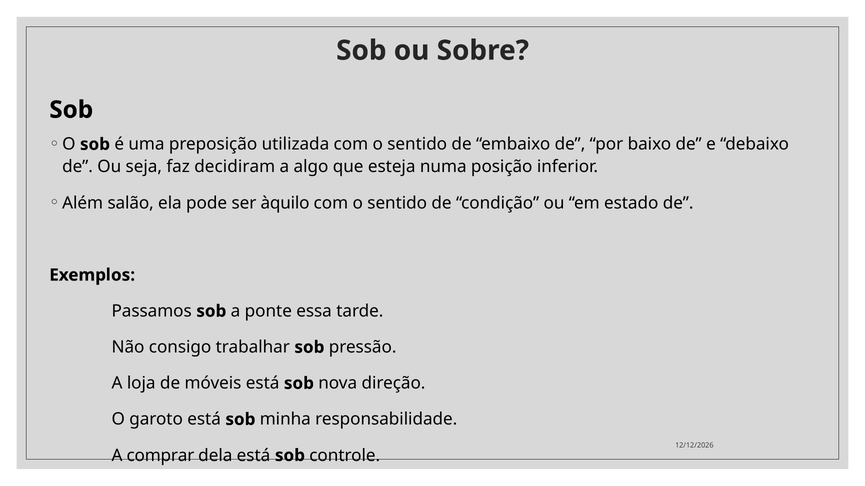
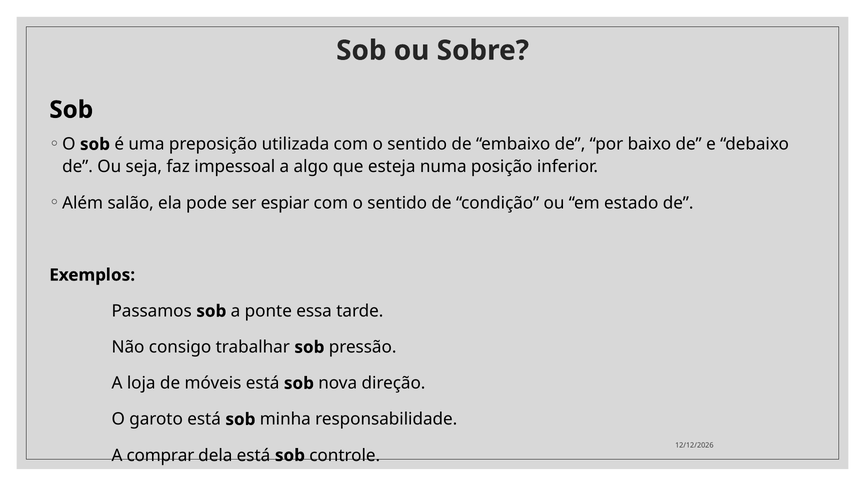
decidiram: decidiram -> impessoal (235, 167)
àquilo: àquilo -> espiar (285, 203)
